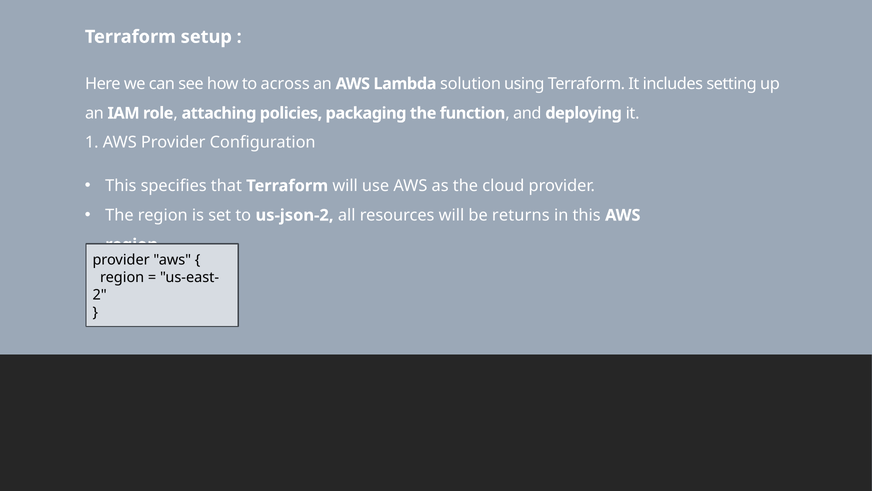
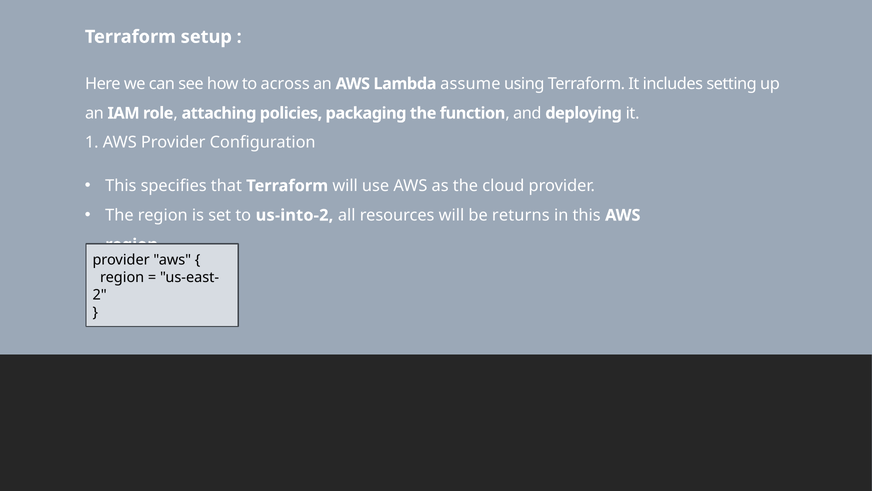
solution: solution -> assume (470, 84)
us-json-2: us-json-2 -> us-into-2 (295, 215)
